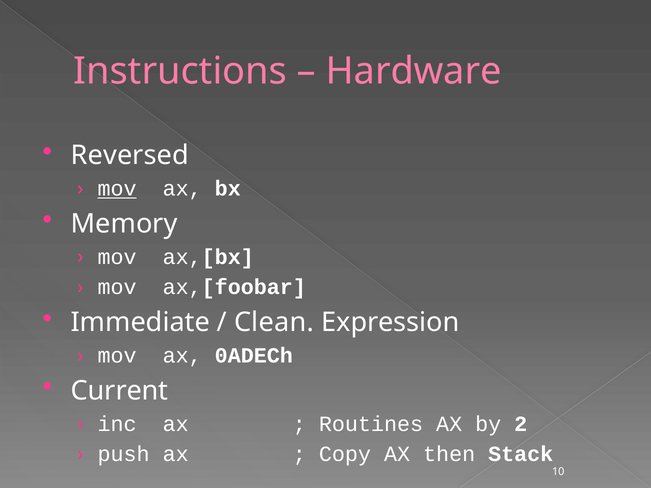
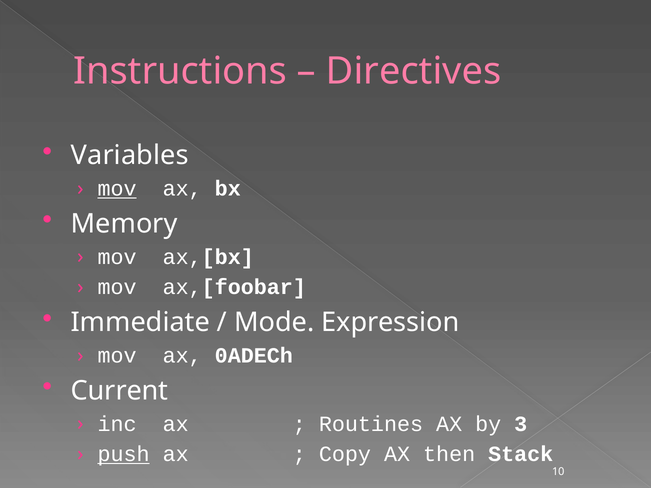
Hardware: Hardware -> Directives (414, 71)
Reversed: Reversed -> Variables (130, 155)
Clean: Clean -> Mode (274, 322)
2: 2 -> 3 (521, 424)
push underline: none -> present (124, 454)
